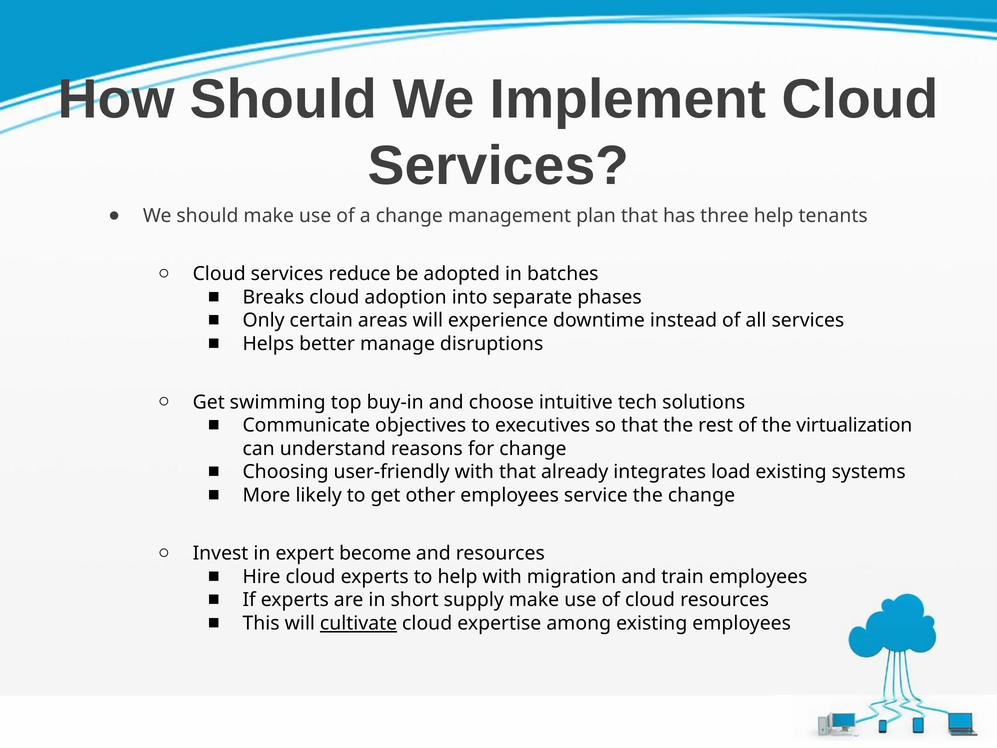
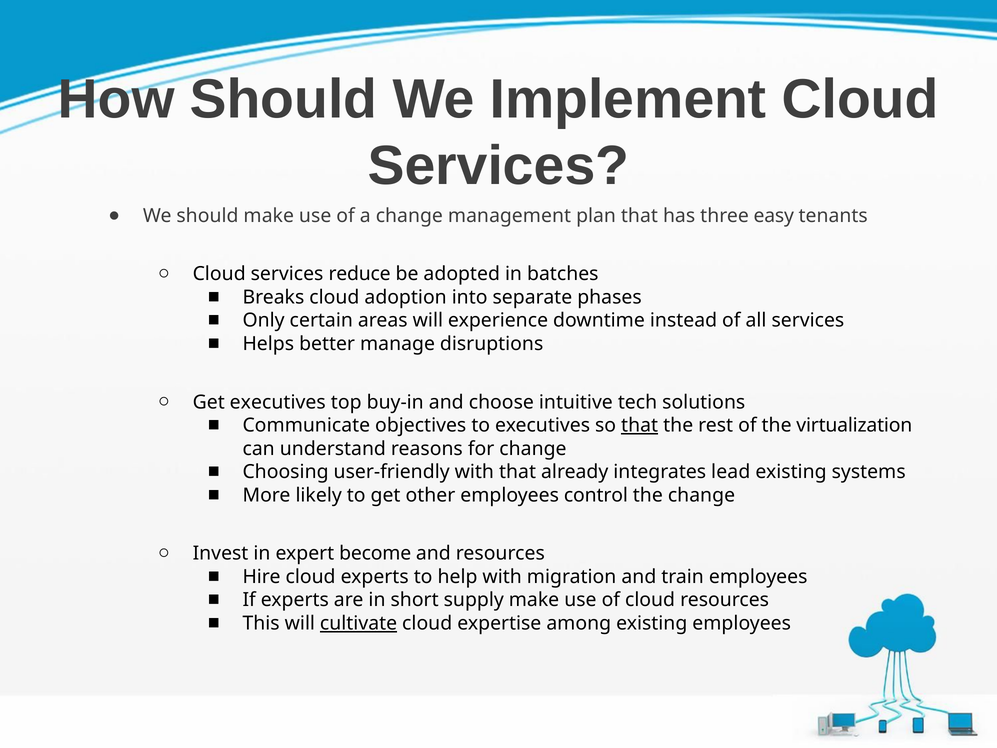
three help: help -> easy (774, 216)
Get swimming: swimming -> executives (278, 402)
that underline: none -> present (640, 425)
load: load -> lead (731, 472)
service: service -> control (596, 495)
